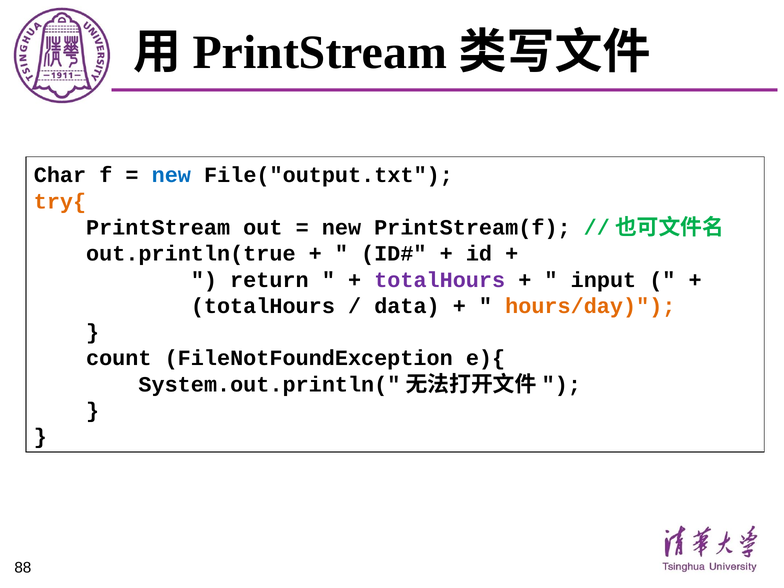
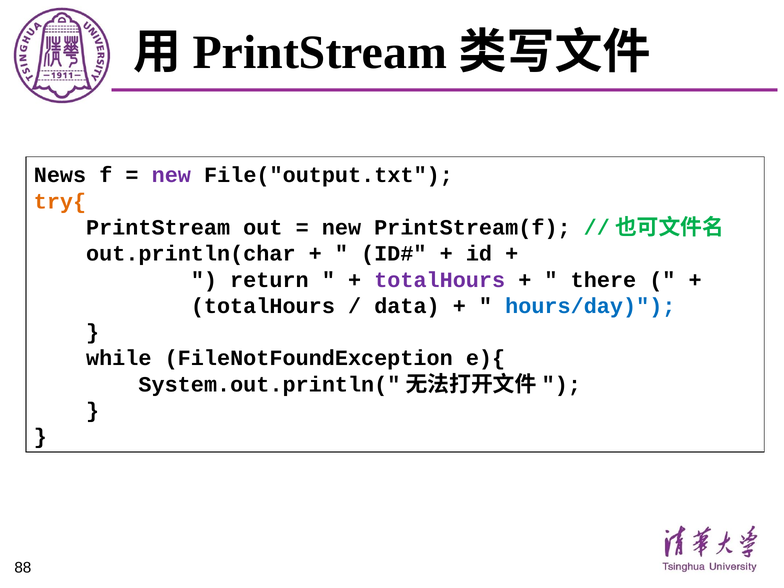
Char: Char -> News (60, 175)
new colour: blue -> purple (171, 175)
out.println(true: out.println(true -> out.println(char (191, 254)
input: input -> there (603, 280)
hours/day colour: orange -> blue (590, 306)
count: count -> while (119, 358)
